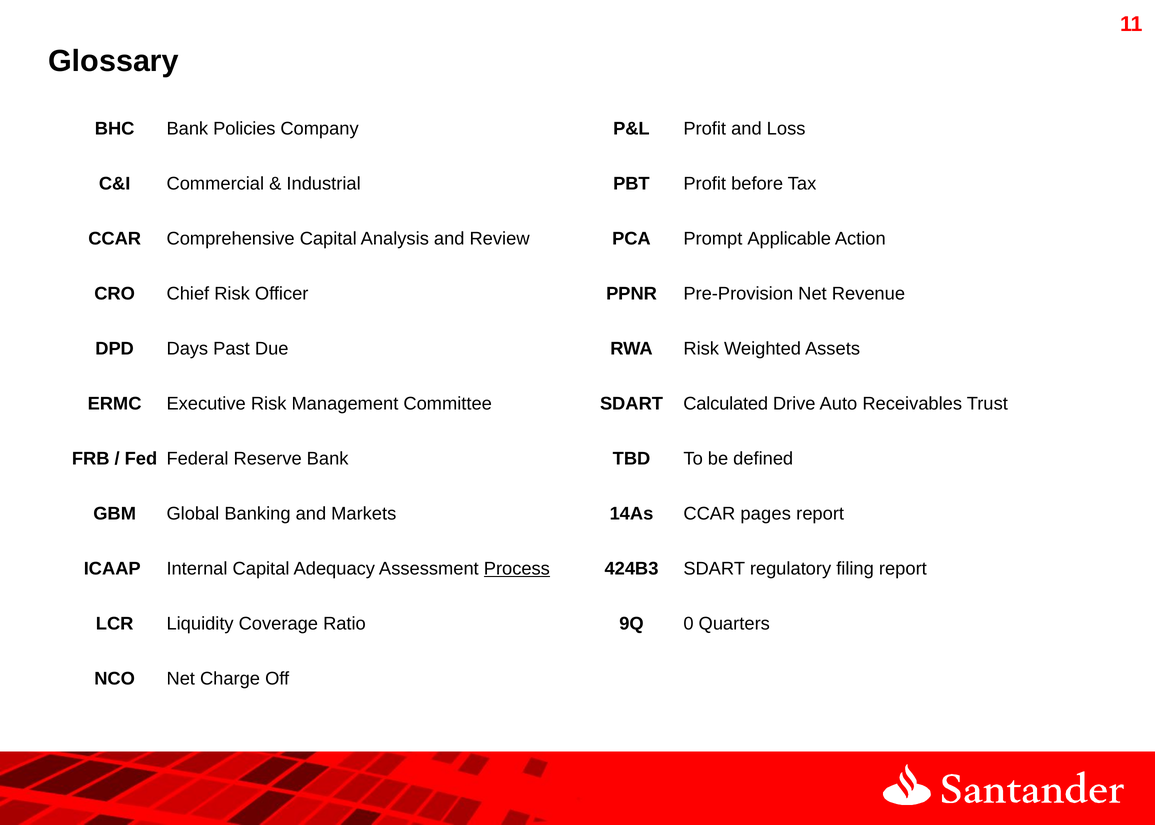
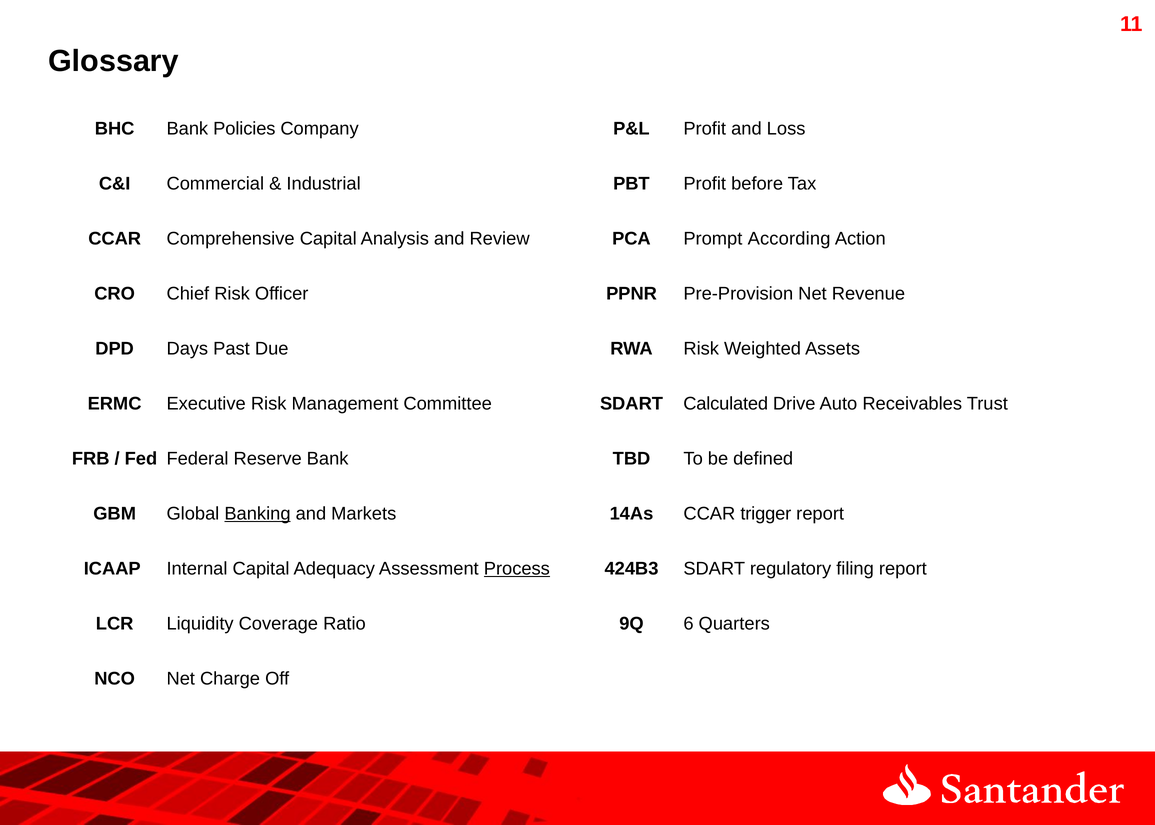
Applicable: Applicable -> According (789, 239)
Banking underline: none -> present (257, 513)
pages: pages -> trigger (766, 513)
0: 0 -> 6 (689, 623)
